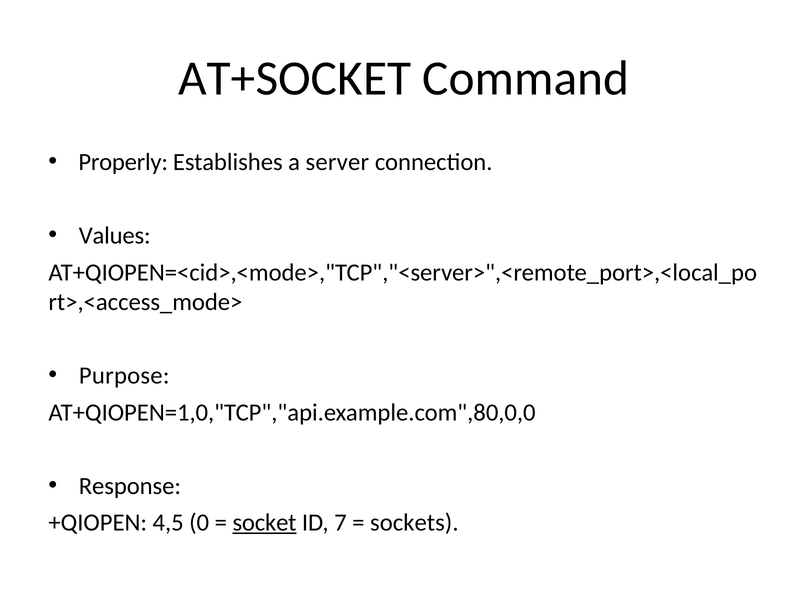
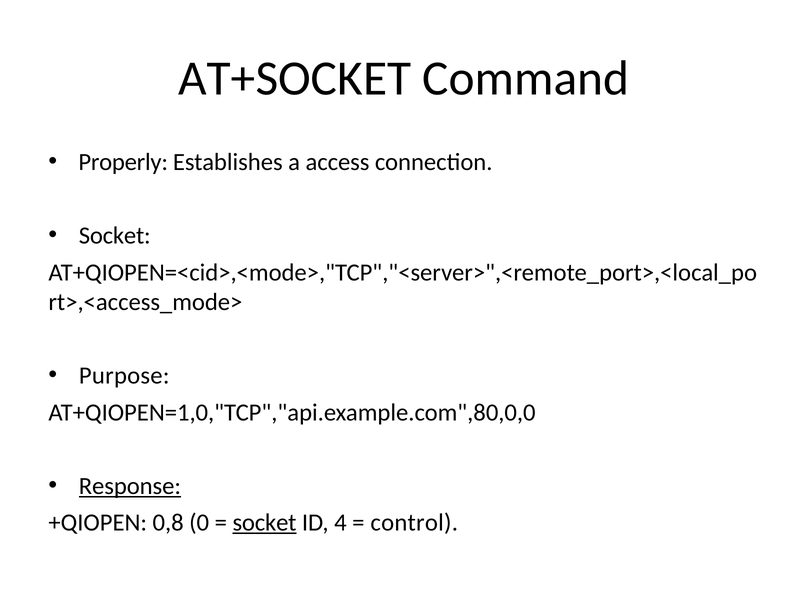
server: server -> access (338, 162)
Values: Values -> Socket (115, 236)
Response underline: none -> present (130, 486)
4,5: 4,5 -> 0,8 (168, 523)
7: 7 -> 4 (340, 523)
sockets: sockets -> control (414, 523)
